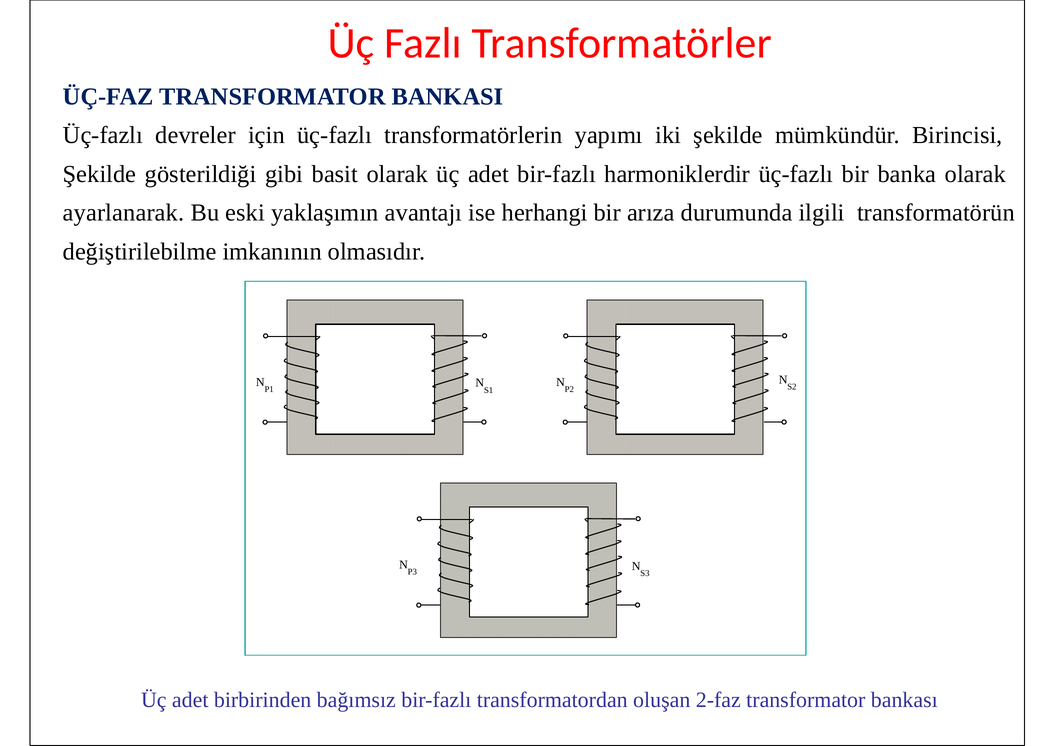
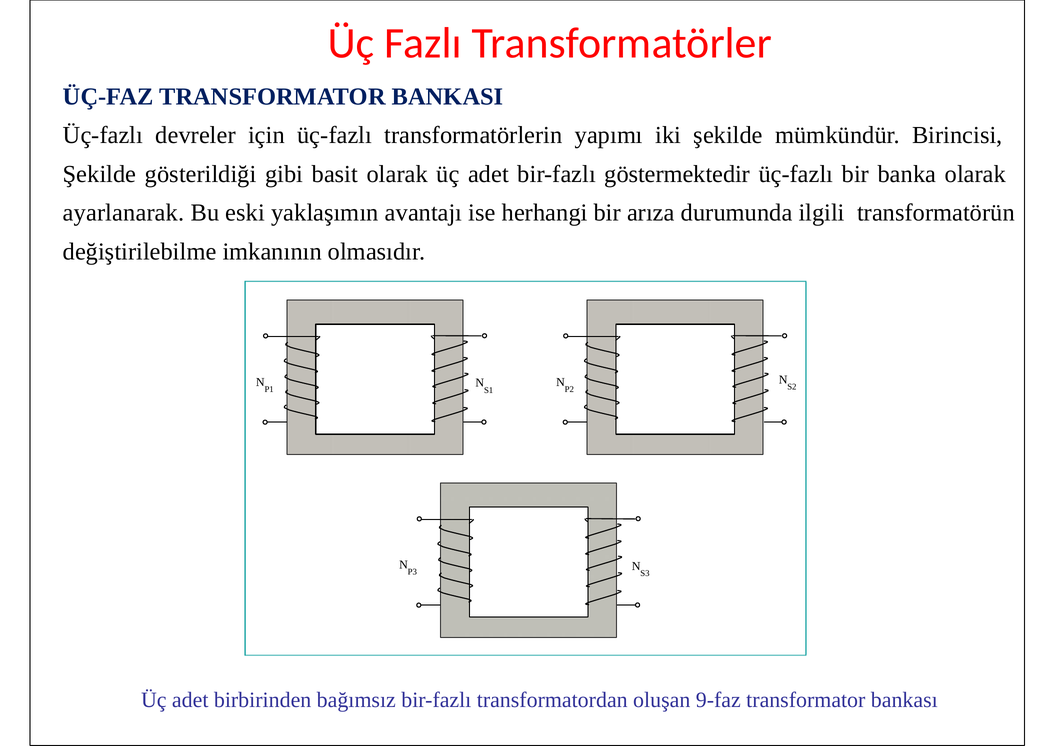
harmoniklerdir: harmoniklerdir -> göstermektedir (677, 174)
2-faz: 2-faz -> 9-faz (718, 700)
